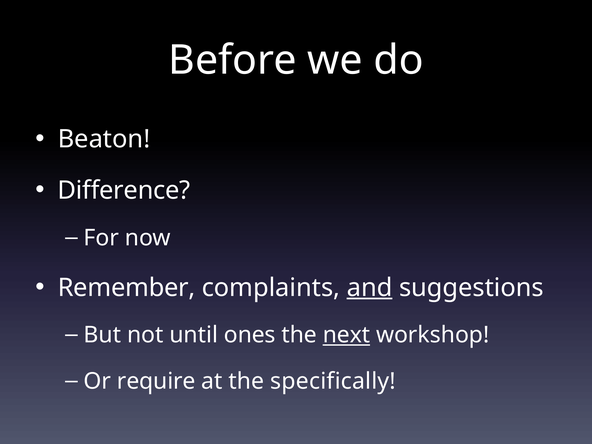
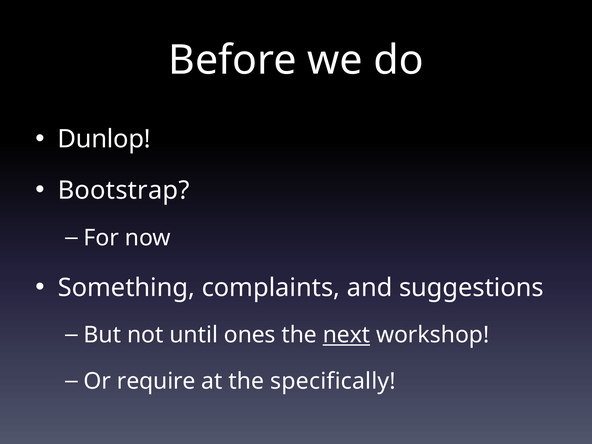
Beaton: Beaton -> Dunlop (104, 139)
Difference: Difference -> Bootstrap (124, 190)
Remember: Remember -> Something (126, 288)
and underline: present -> none (370, 288)
